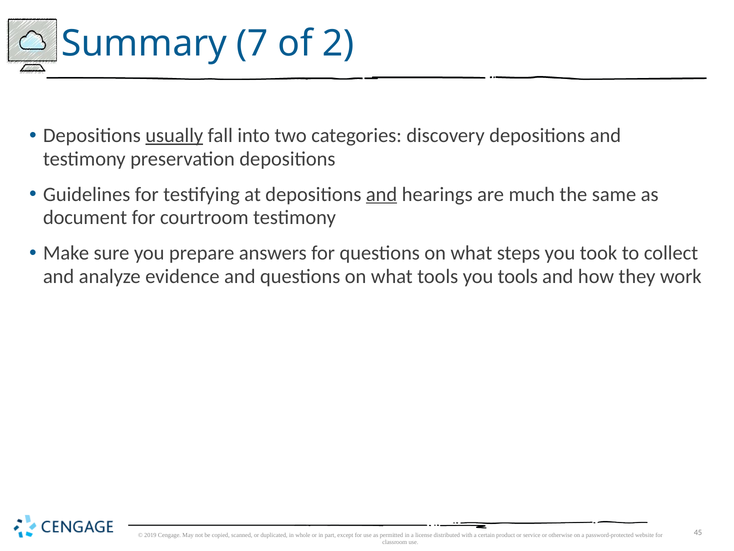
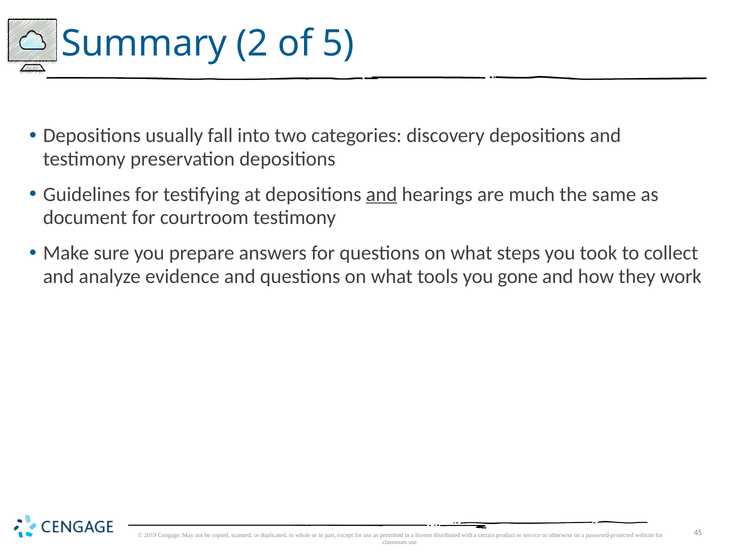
7: 7 -> 2 (252, 44)
2: 2 -> 5 (338, 44)
usually underline: present -> none (174, 135)
you tools: tools -> gone (518, 276)
